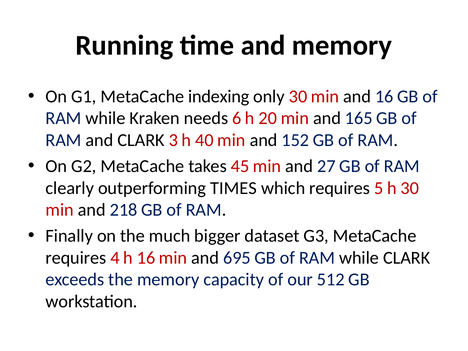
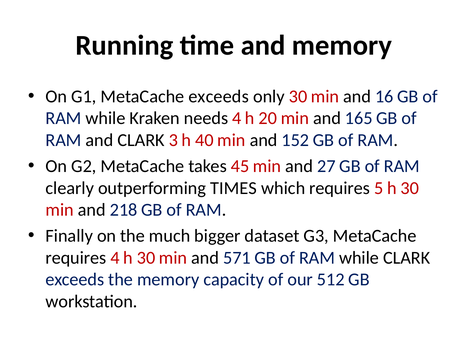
MetaCache indexing: indexing -> exceeds (219, 96)
needs 6: 6 -> 4 (237, 118)
4 h 16: 16 -> 30 (146, 258)
695: 695 -> 571 (237, 258)
